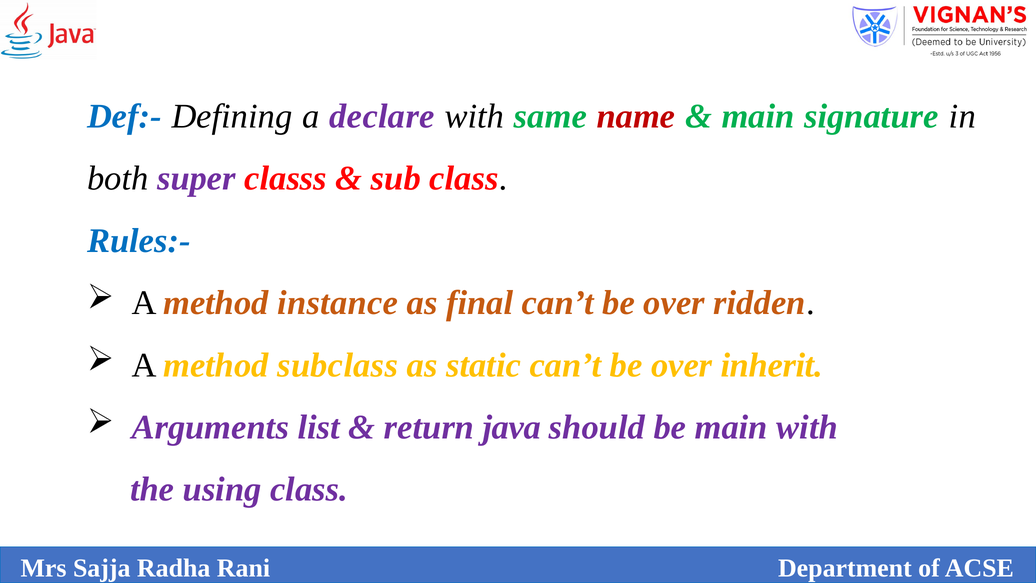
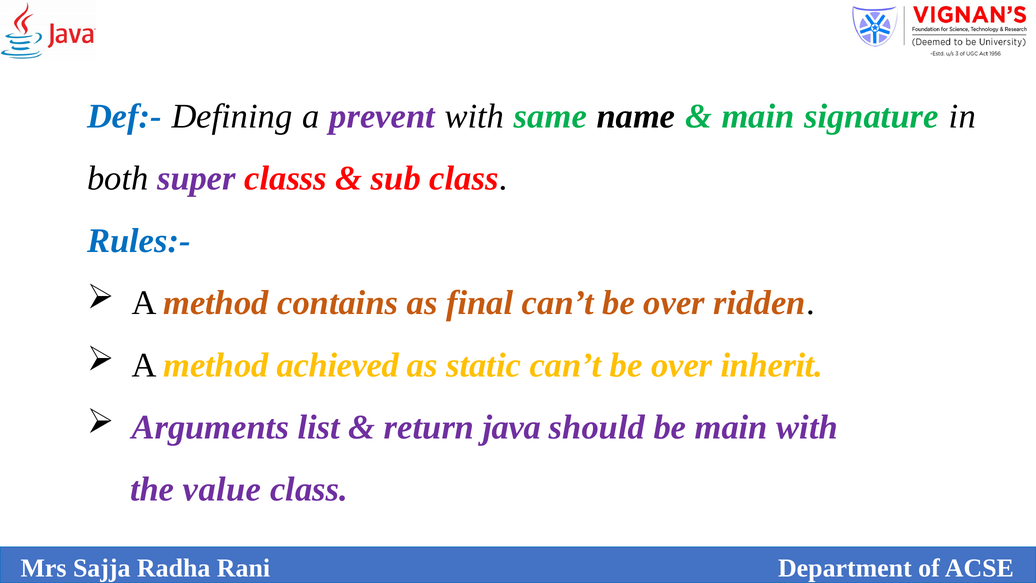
declare: declare -> prevent (382, 116)
name colour: red -> black (636, 116)
instance: instance -> contains (338, 303)
subclass: subclass -> achieved (338, 365)
using: using -> value (222, 489)
